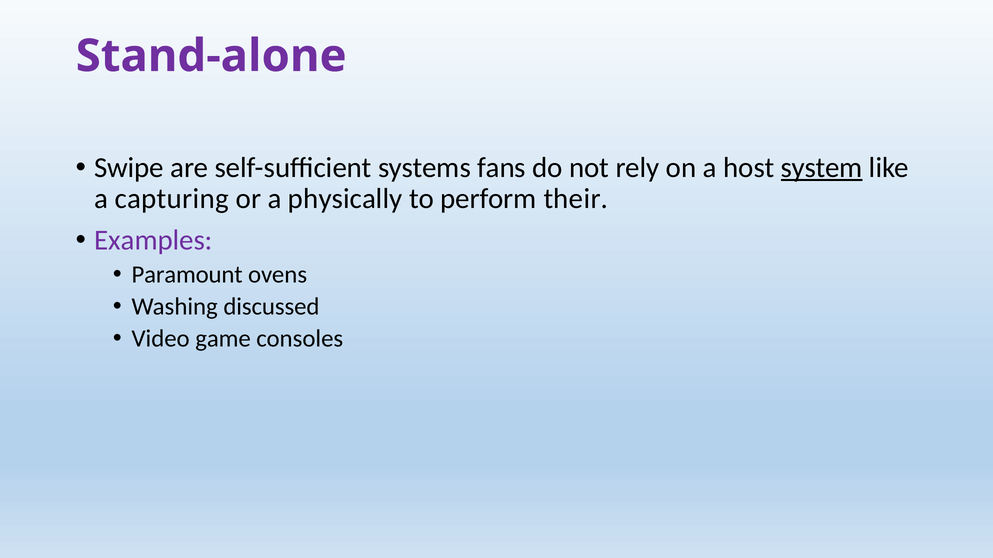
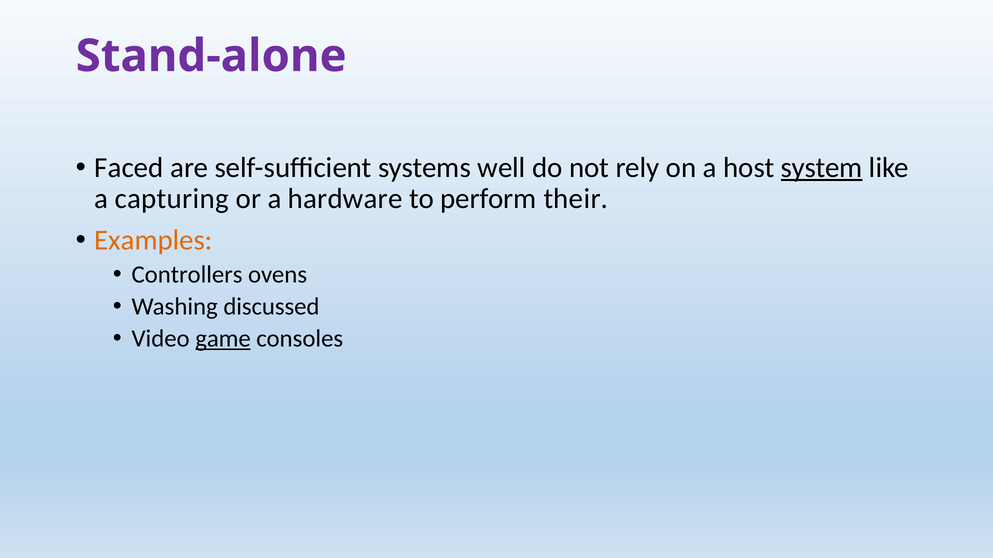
Swipe: Swipe -> Faced (129, 168)
fans: fans -> well (501, 168)
physically: physically -> hardware (345, 199)
Examples colour: purple -> orange (154, 241)
Paramount: Paramount -> Controllers (187, 275)
game underline: none -> present (223, 339)
